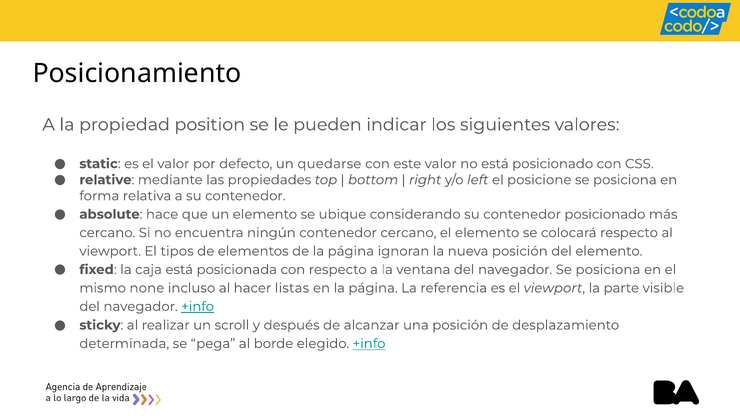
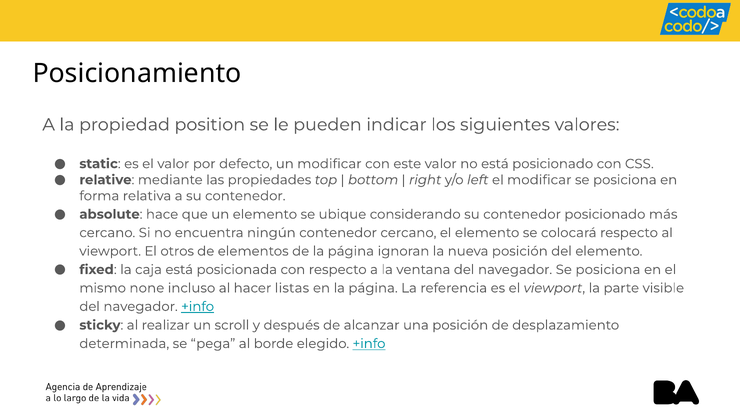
un quedarse: quedarse -> modificar (329, 164)
el posicione: posicione -> modificar (539, 180)
tipos: tipos -> otros (177, 251)
